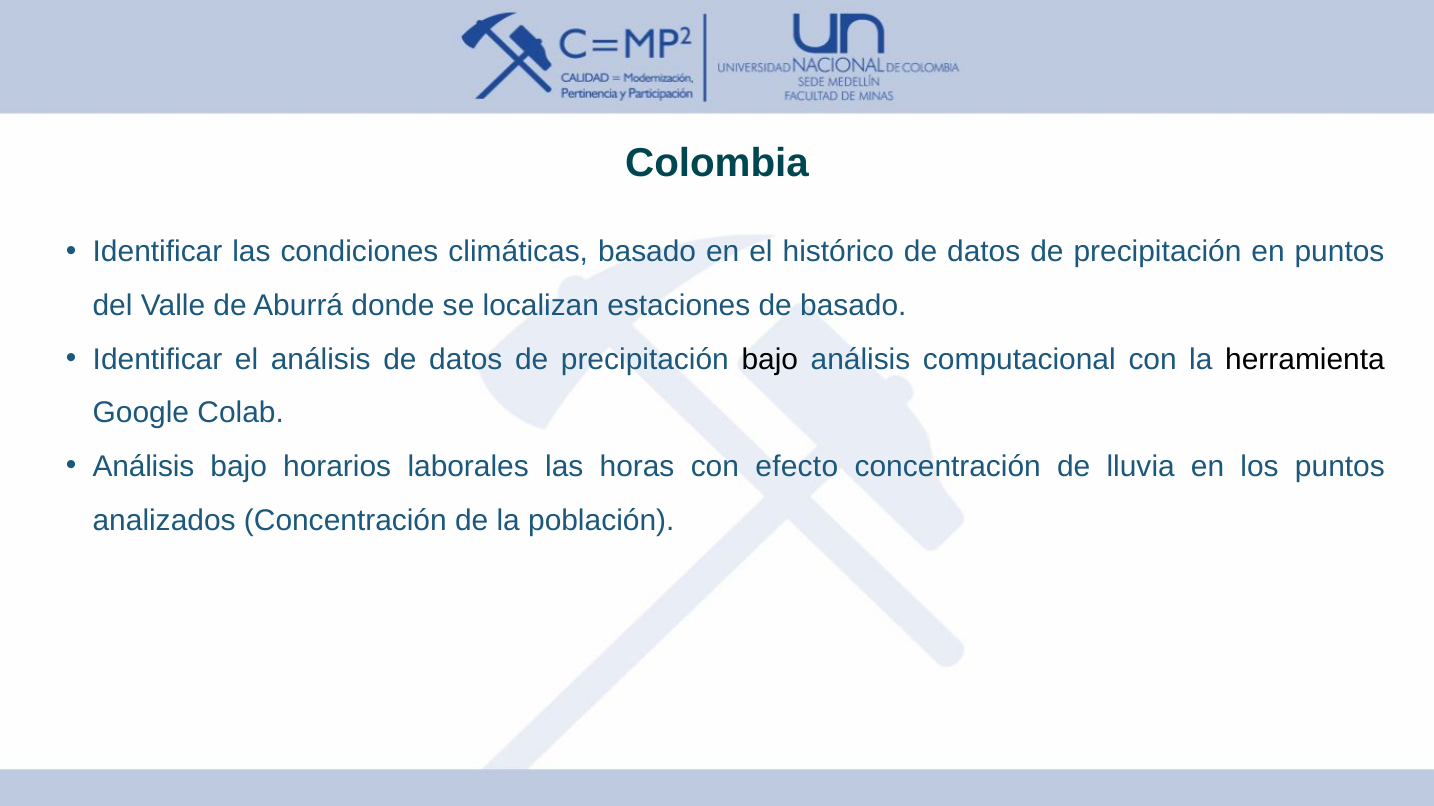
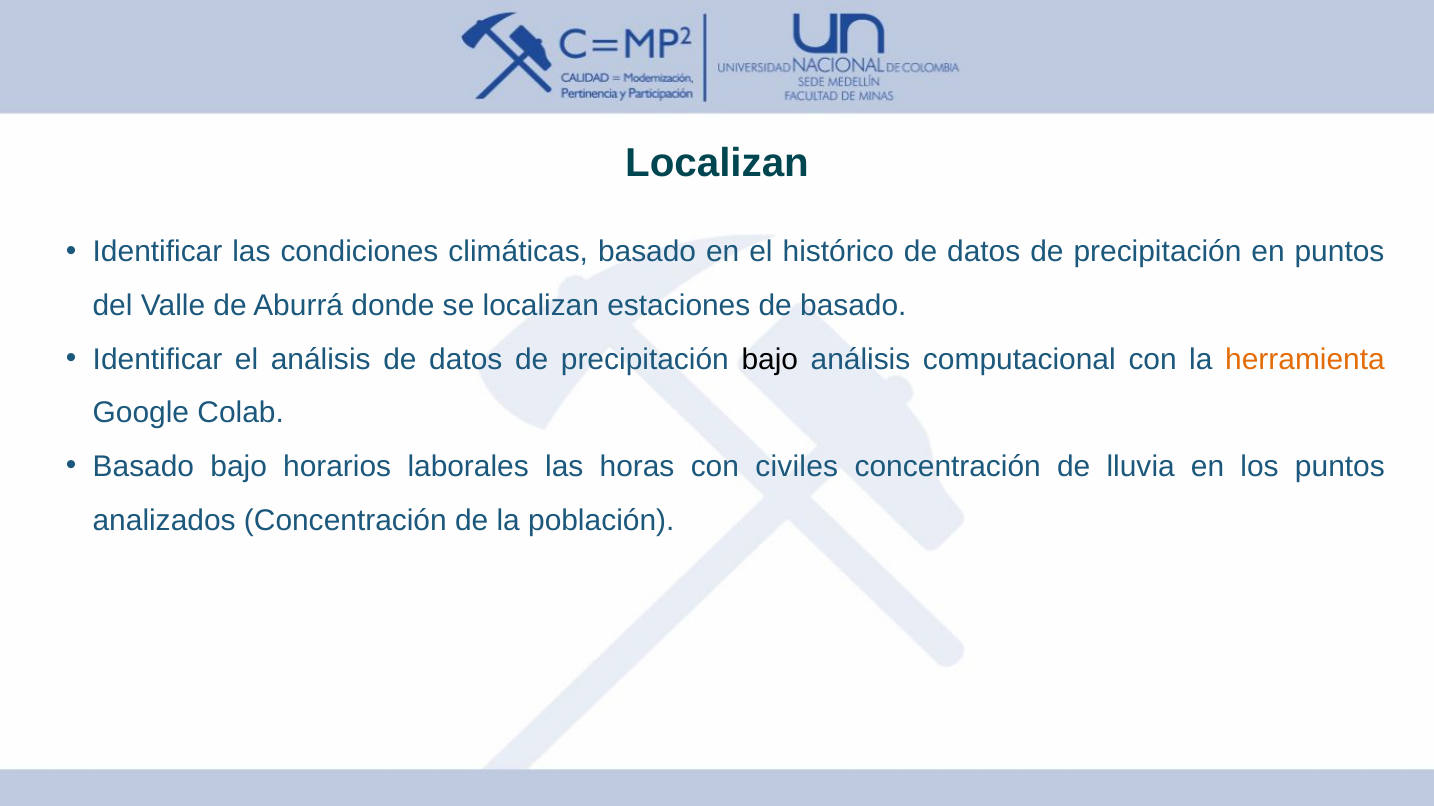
Colombia: Colombia -> Localizan (717, 163)
herramienta colour: black -> orange (1305, 360)
Análisis: Análisis -> Basado (143, 467)
efecto: efecto -> civiles (797, 467)
